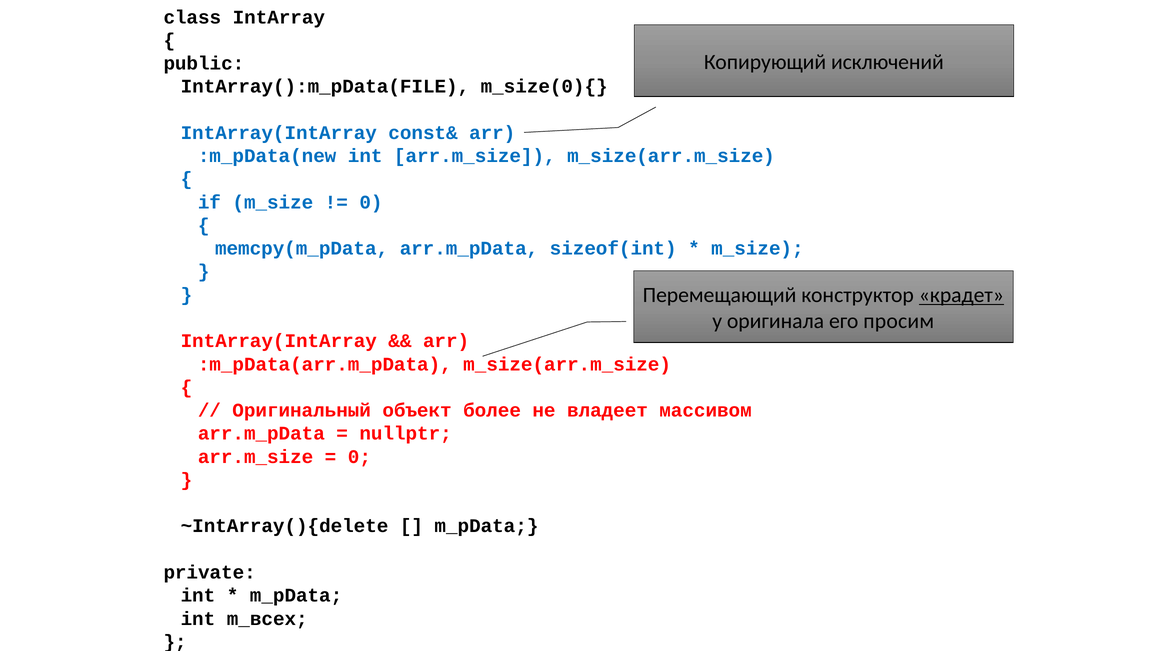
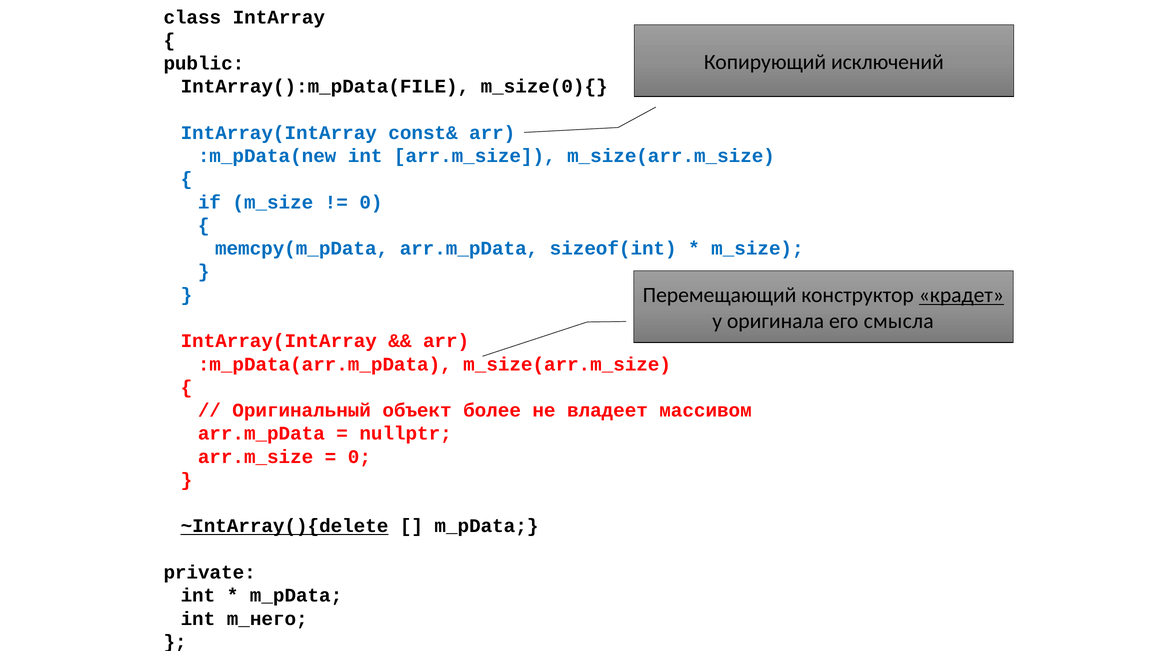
просим: просим -> смысла (899, 321)
~IntArray(){delete underline: none -> present (285, 526)
m_всех: m_всех -> m_него (267, 619)
